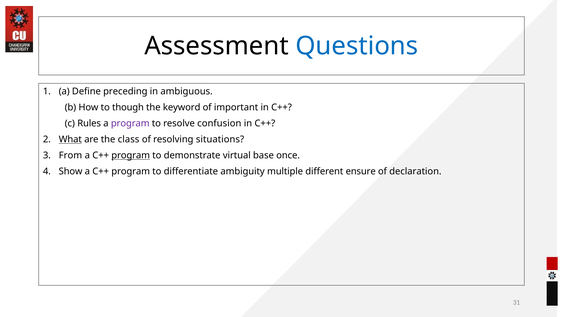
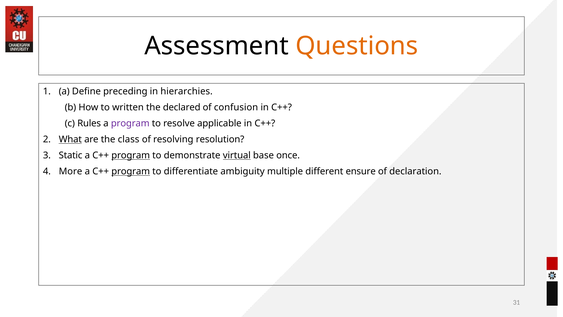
Questions colour: blue -> orange (357, 46)
ambiguous: ambiguous -> hierarchies (187, 91)
though: though -> written (128, 107)
keyword: keyword -> declared (182, 107)
important: important -> confusion (236, 107)
confusion: confusion -> applicable (219, 123)
situations: situations -> resolution (220, 139)
From: From -> Static (71, 155)
virtual underline: none -> present (237, 155)
Show: Show -> More (70, 171)
program underline: none -> present (131, 171)
